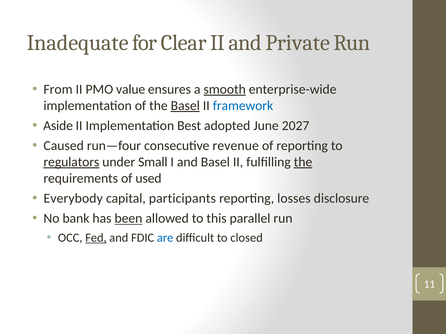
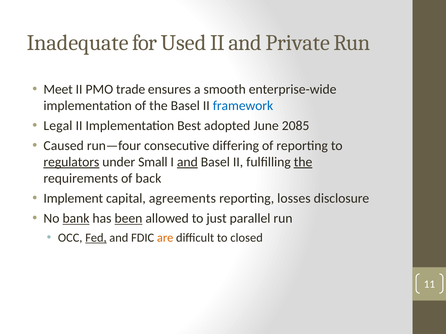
Clear: Clear -> Used (184, 43)
From: From -> Meet (58, 89)
value: value -> trade (131, 89)
smooth underline: present -> none (225, 89)
Basel underline: present -> none (185, 106)
Aside: Aside -> Legal (58, 126)
2027: 2027 -> 2085 (296, 126)
revenue: revenue -> differing (236, 146)
and underline: none -> present (187, 162)
used: used -> back (148, 179)
Everybody: Everybody -> Implement (73, 199)
participants: participants -> agreements (182, 199)
bank underline: none -> present (76, 219)
this: this -> just (217, 219)
are colour: blue -> orange (165, 238)
